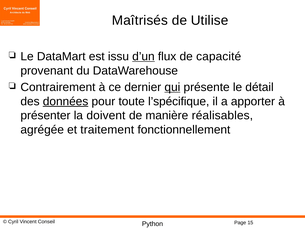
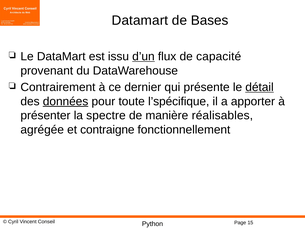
Maîtrisés: Maîtrisés -> Datamart (140, 20)
Utilise: Utilise -> Bases (210, 20)
qui underline: present -> none (172, 87)
détail underline: none -> present (260, 87)
doivent: doivent -> spectre (106, 116)
traitement: traitement -> contraigne (107, 130)
